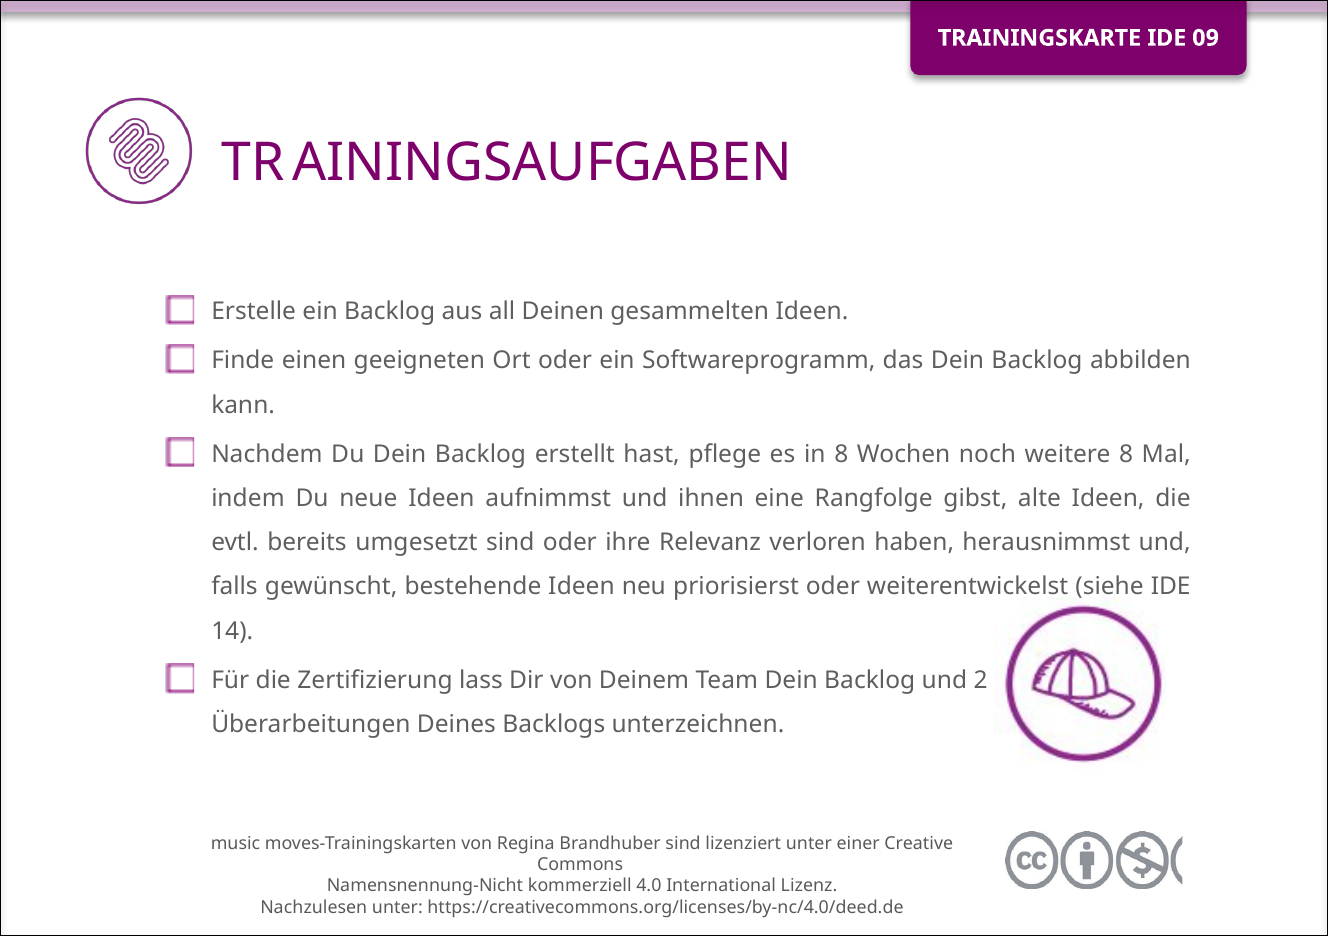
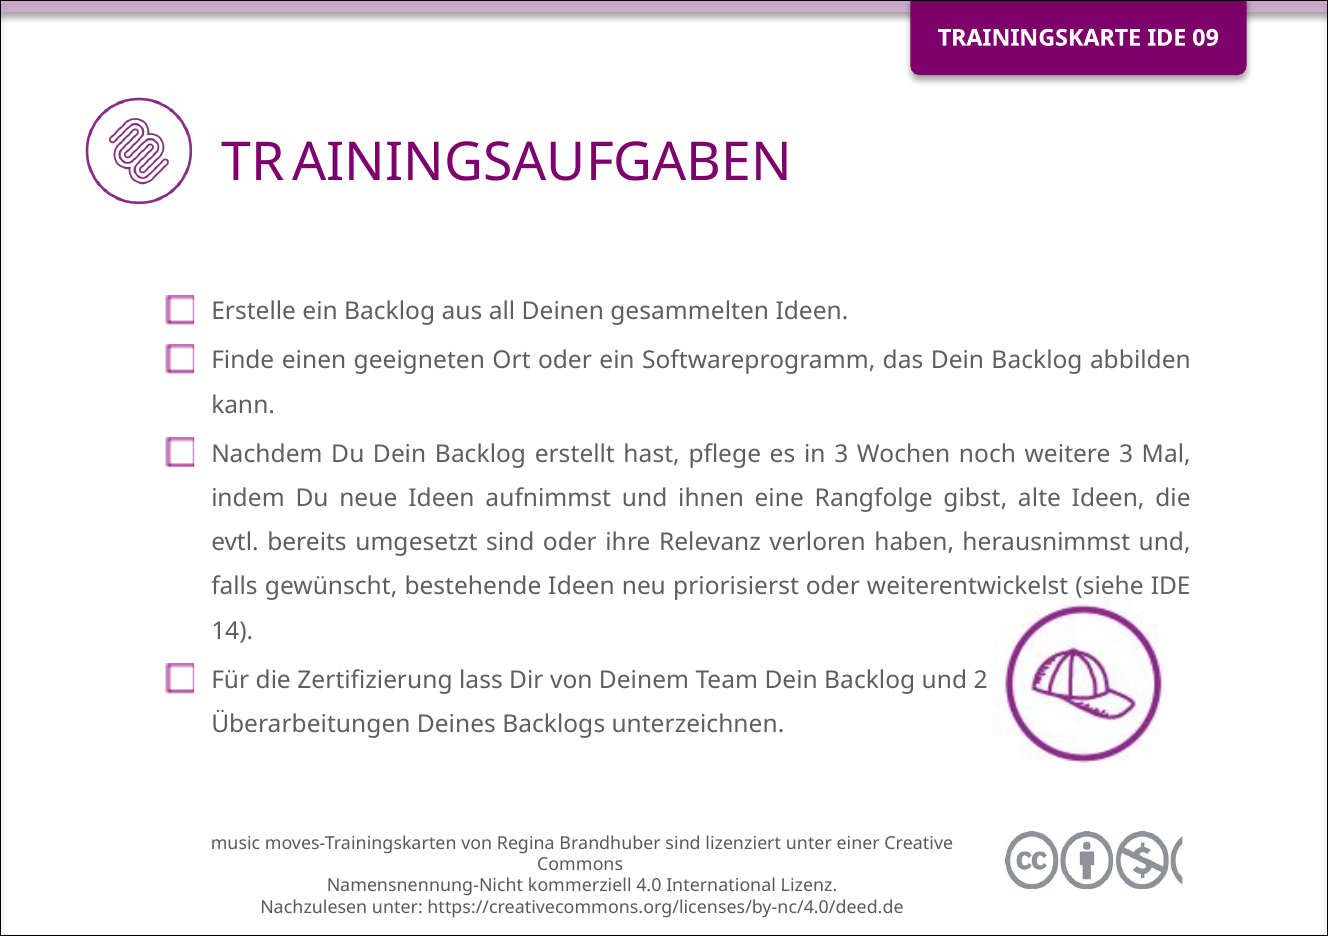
in 8: 8 -> 3 (841, 454)
weitere 8: 8 -> 3 (1126, 454)
